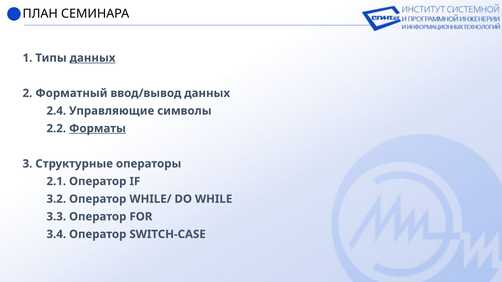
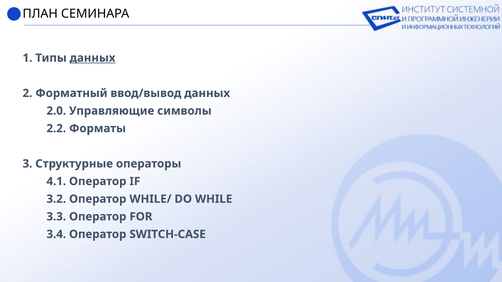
2.4: 2.4 -> 2.0 (56, 111)
Форматы underline: present -> none (97, 129)
2.1: 2.1 -> 4.1 (56, 182)
